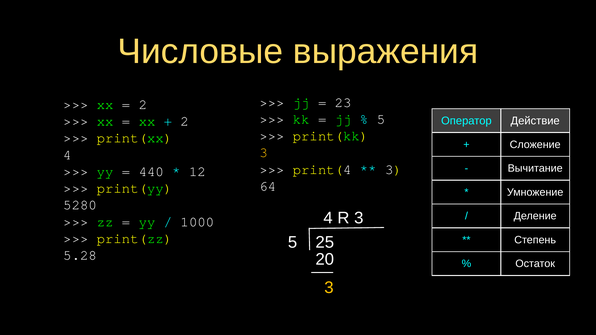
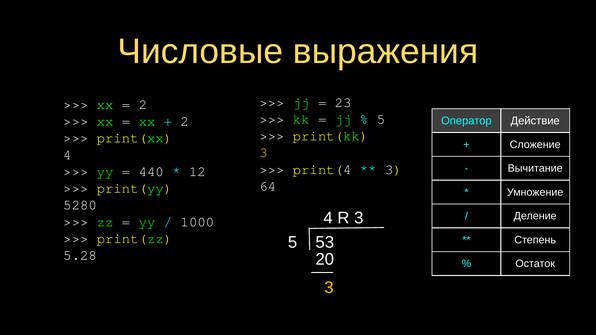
25: 25 -> 53 (325, 243)
